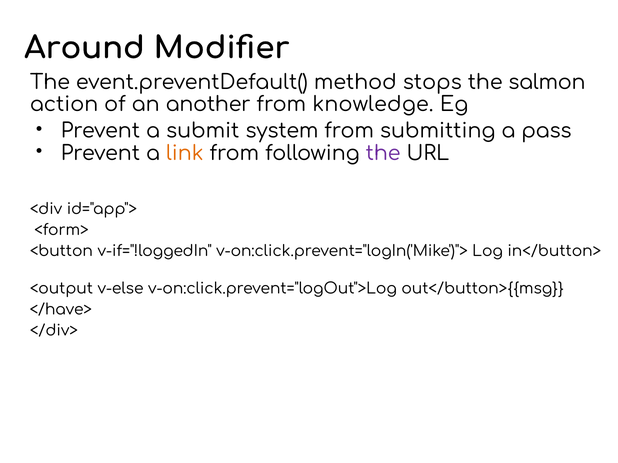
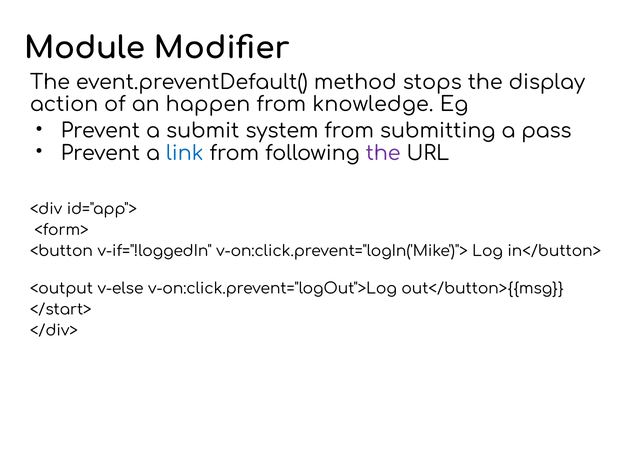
Around: Around -> Module (84, 48)
salmon: salmon -> display (547, 82)
another: another -> happen (208, 105)
link colour: orange -> blue (185, 153)
</have>: </have> -> </start> (61, 310)
